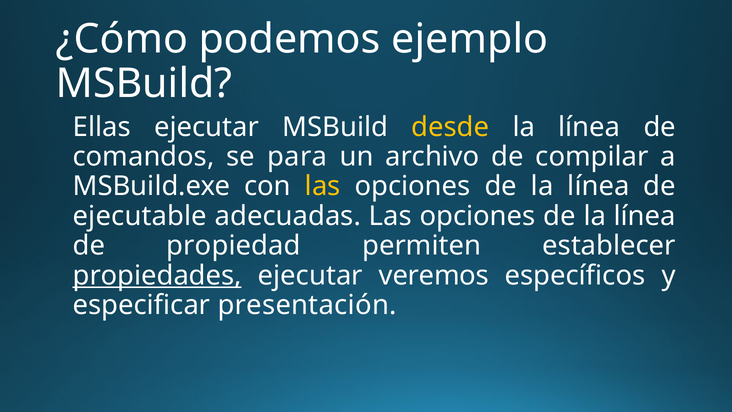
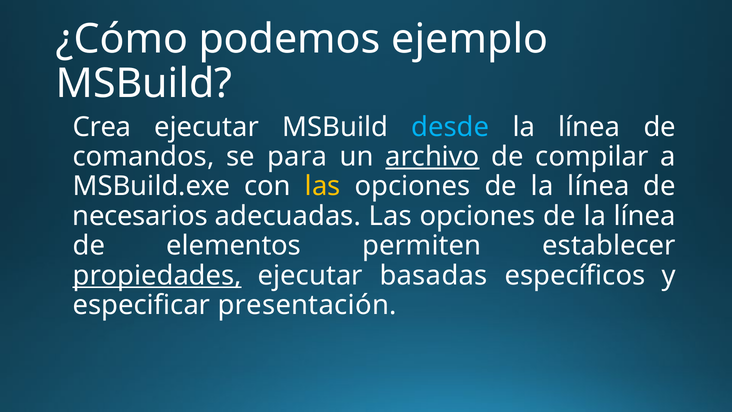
Ellas: Ellas -> Crea (102, 127)
desde colour: yellow -> light blue (450, 127)
archivo underline: none -> present (432, 157)
ejecutable: ejecutable -> necesarios (140, 216)
propiedad: propiedad -> elementos (234, 246)
veremos: veremos -> basadas (434, 275)
